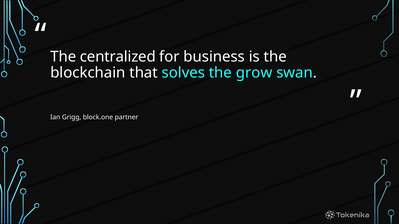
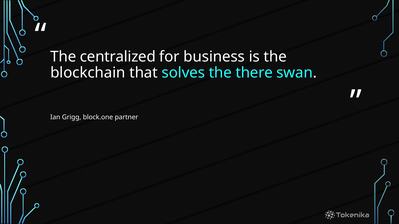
grow: grow -> there (254, 73)
